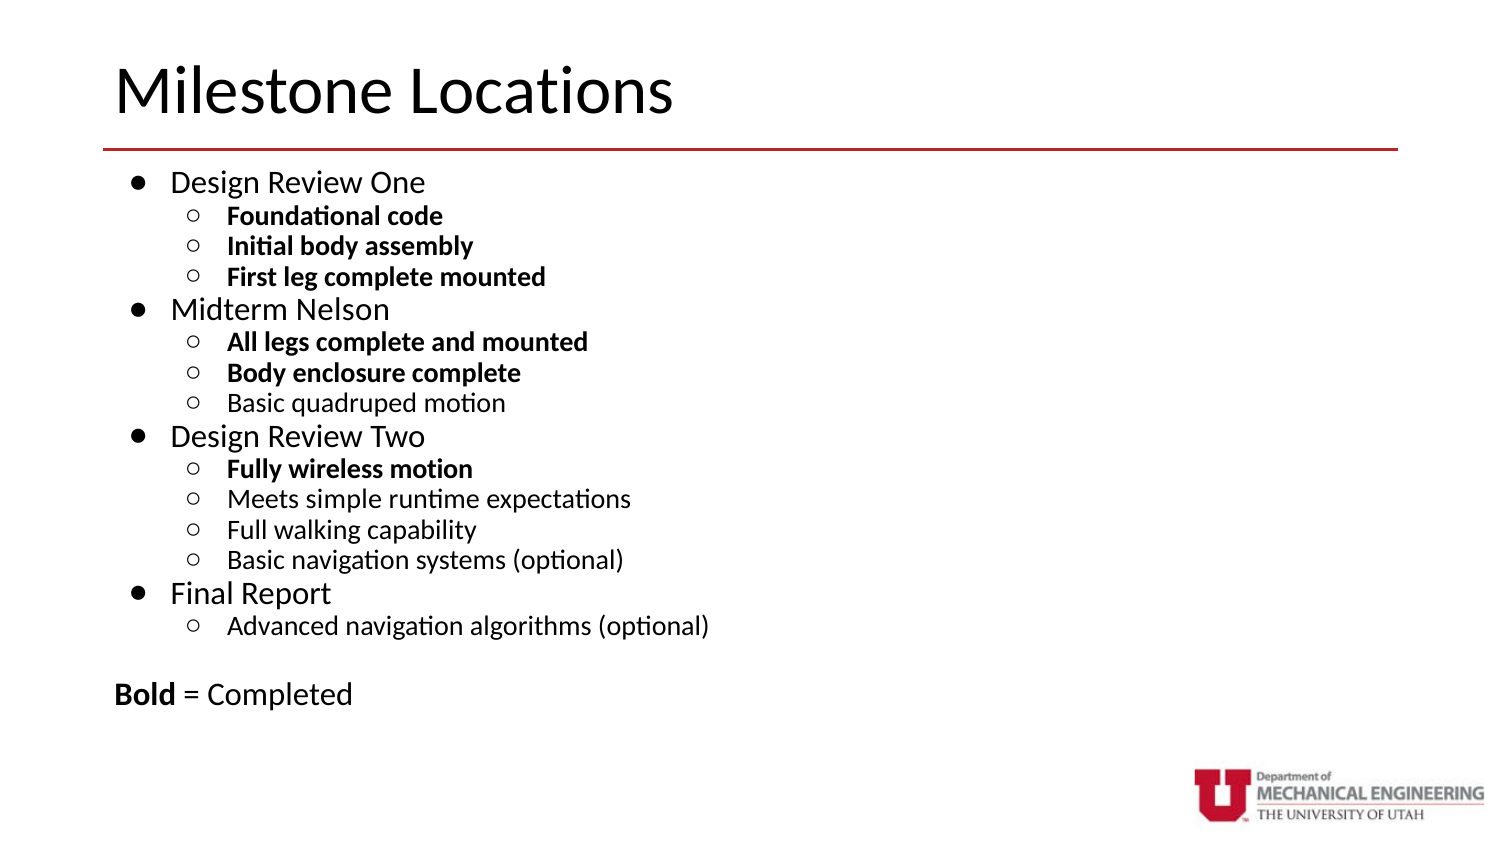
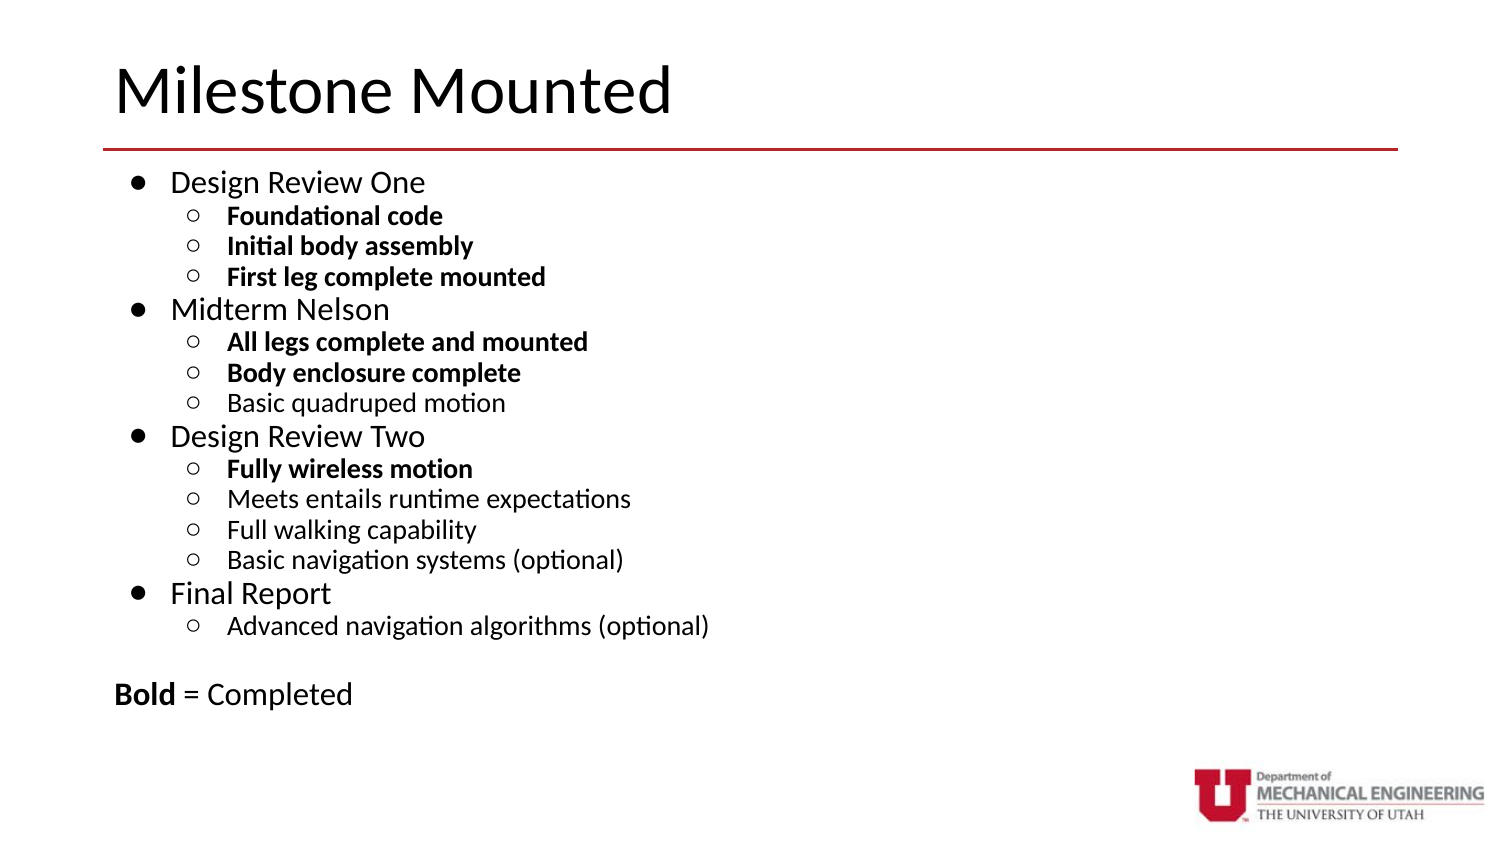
Milestone Locations: Locations -> Mounted (542, 90)
simple: simple -> entails (344, 500)
